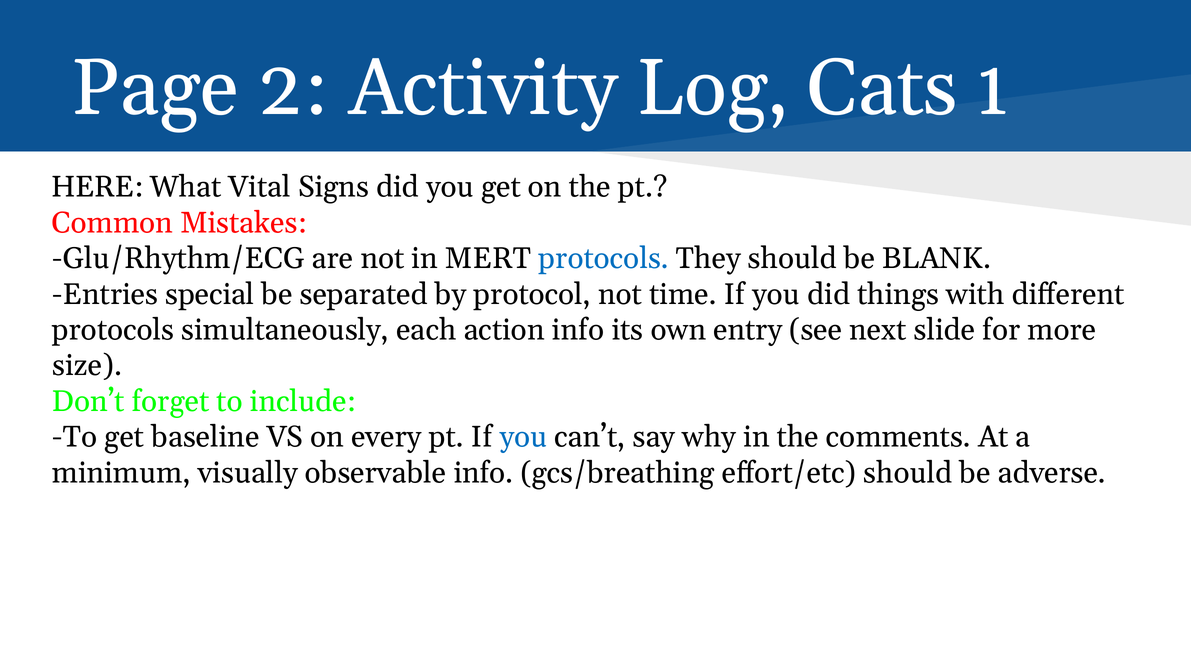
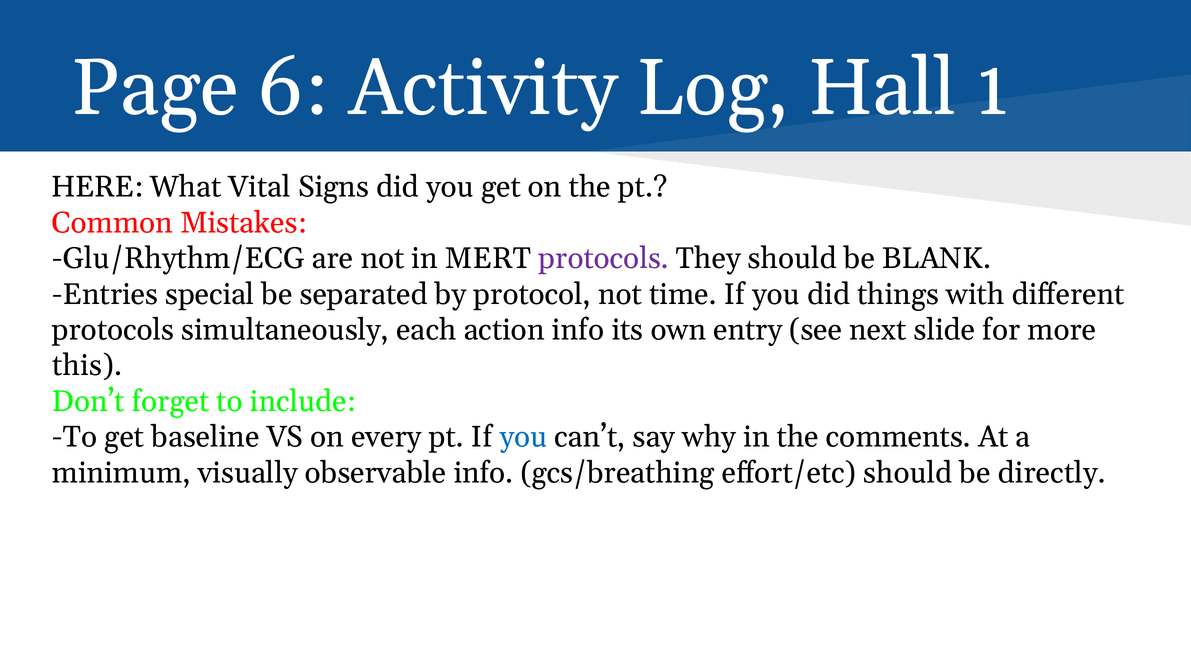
2: 2 -> 6 (293, 88)
Cats: Cats -> Hall (882, 88)
protocols colour: blue -> purple (604, 258)
size: size -> this (87, 366)
adverse: adverse -> directly (1052, 473)
